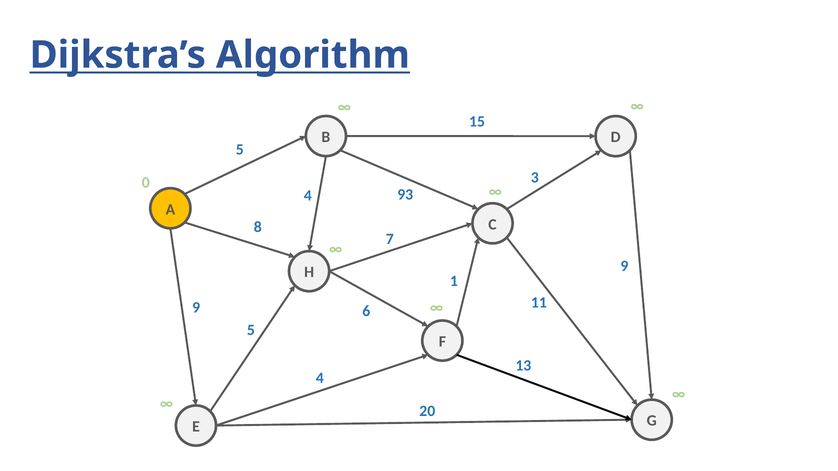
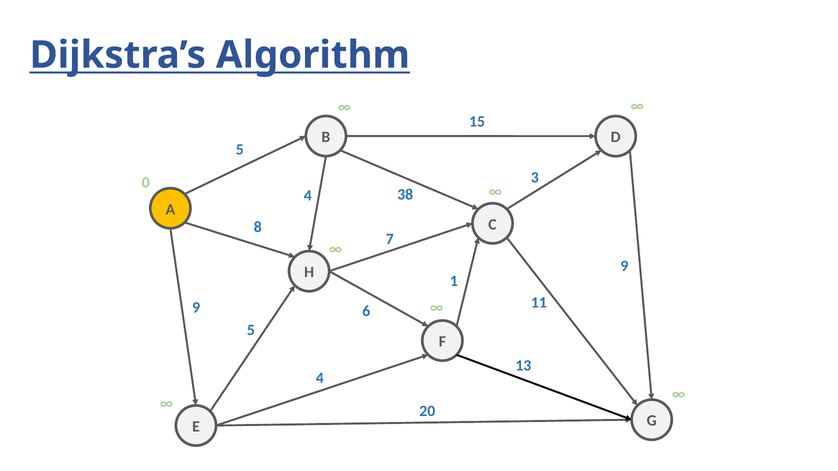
93: 93 -> 38 (405, 195)
